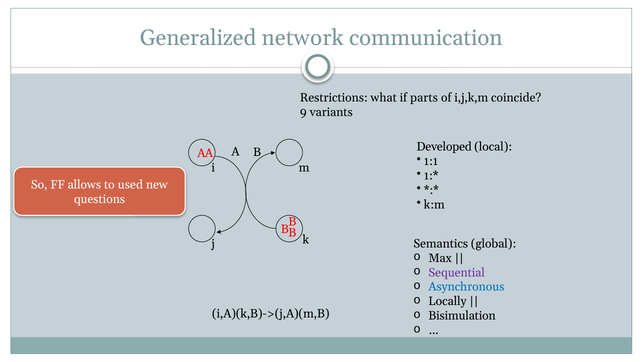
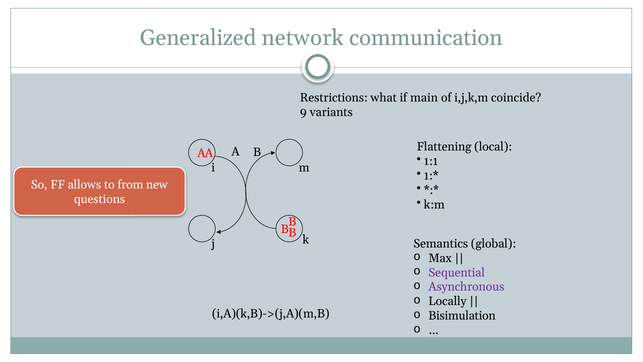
parts: parts -> main (424, 98)
Developed: Developed -> Flattening (444, 146)
used: used -> from (130, 185)
Asynchronous colour: blue -> purple (466, 287)
